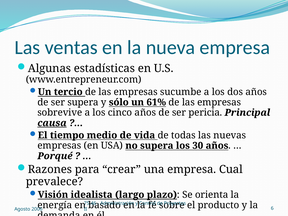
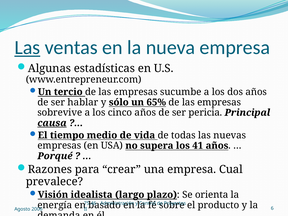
Las underline: none -> present (27, 48)
ser supera: supera -> hablar (83, 102)
61%: 61% -> 65% (156, 102)
30: 30 -> 41 (198, 146)
